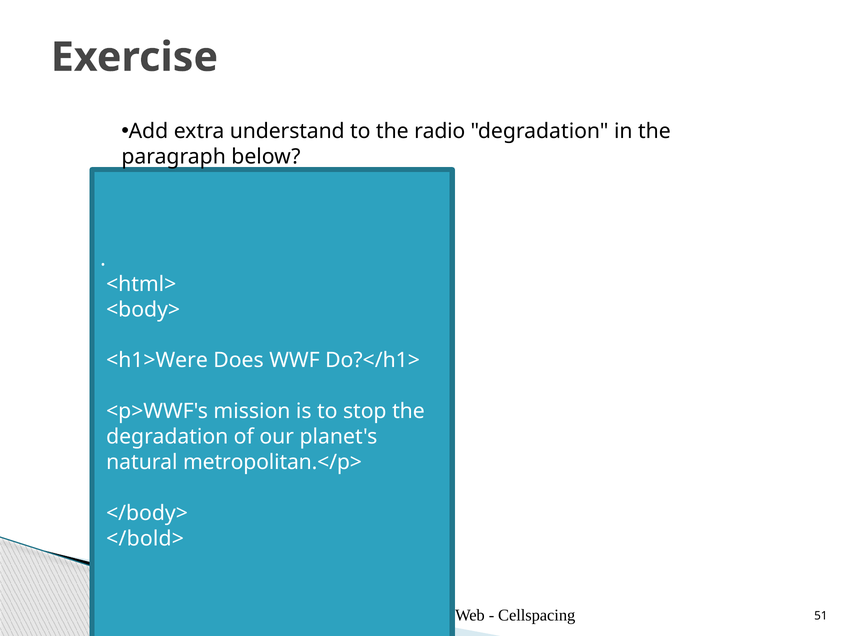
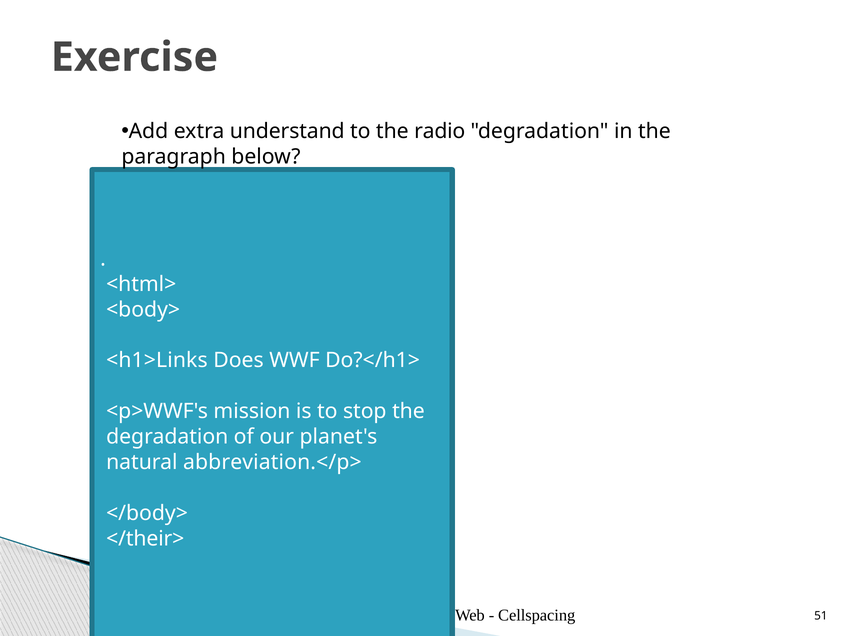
<h1>Were: <h1>Were -> <h1>Links (157, 360)
metropolitan.</p>: metropolitan.</p> -> abbreviation.</p> (272, 462)
</bold>: </bold> -> </their> (145, 539)
